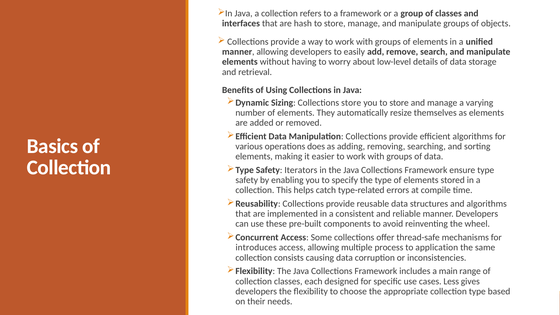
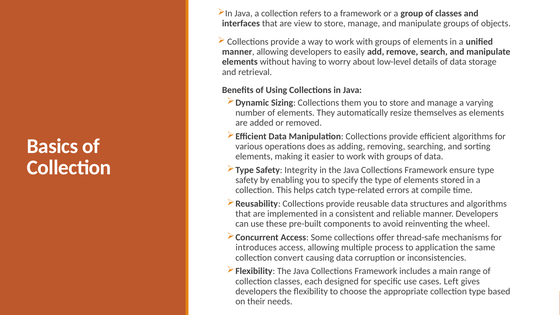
hash: hash -> view (303, 24)
Collections store: store -> them (351, 103)
Iterators: Iterators -> Integrity (301, 170)
consists: consists -> convert (289, 258)
Less: Less -> Left (451, 281)
